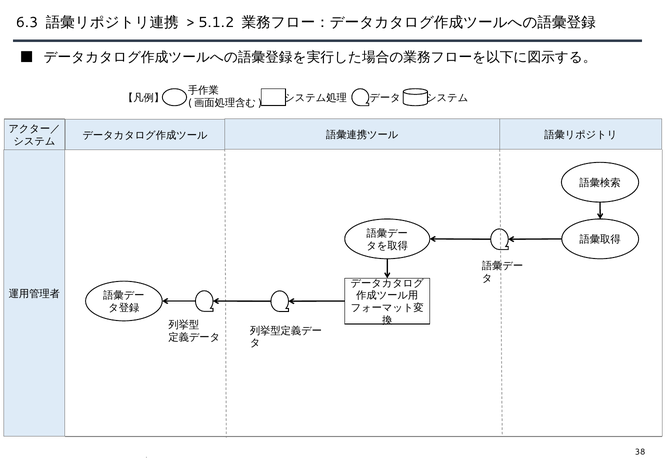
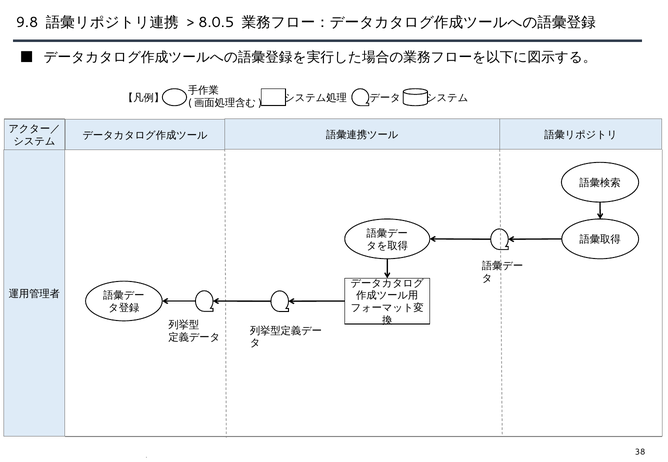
6.3: 6.3 -> 9.8 (27, 22)
5.1.2: 5.1.2 -> 8.0.5 (216, 22)
